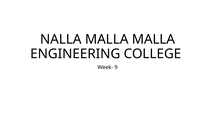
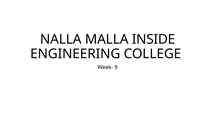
MALLA MALLA: MALLA -> INSIDE (153, 39)
